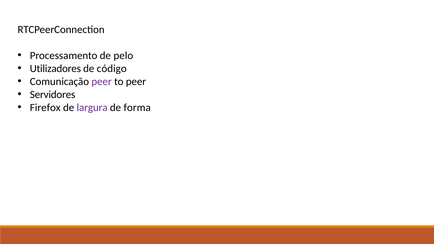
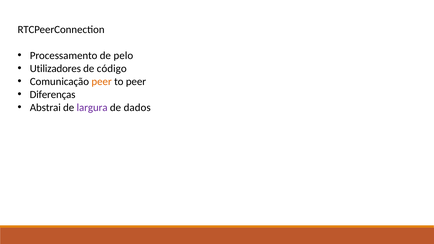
peer colour: purple -> orange (102, 82)
Servidores: Servidores -> Diferenças (53, 95)
Firefox: Firefox -> Abstrai (45, 108)
forma: forma -> dados (137, 108)
